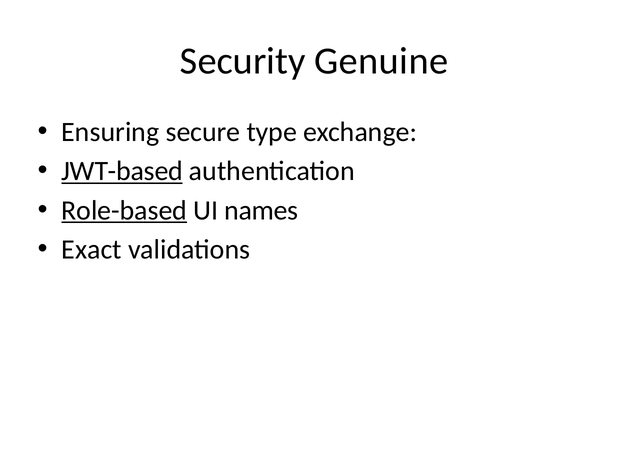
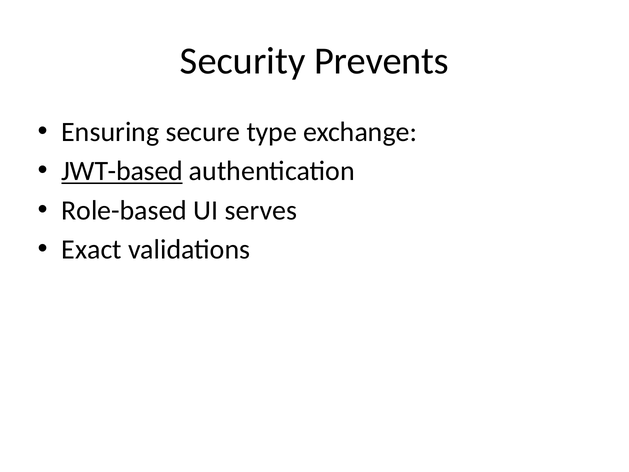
Genuine: Genuine -> Prevents (382, 61)
Role-based underline: present -> none (124, 210)
names: names -> serves (261, 210)
